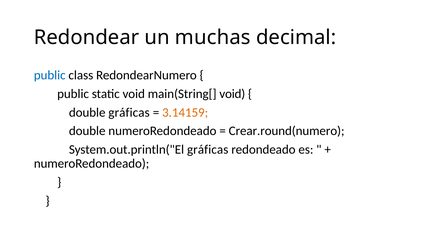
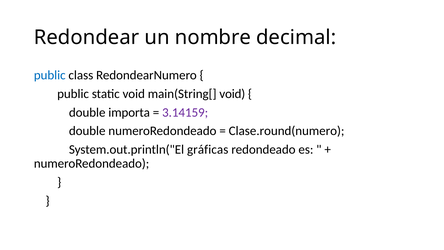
muchas: muchas -> nombre (213, 37)
double gráficas: gráficas -> importa (129, 112)
3.14159 colour: orange -> purple (185, 112)
Crear.round(numero: Crear.round(numero -> Clase.round(numero (287, 131)
